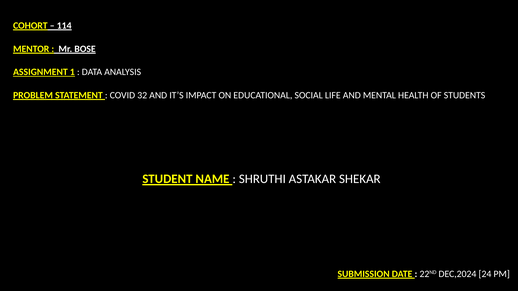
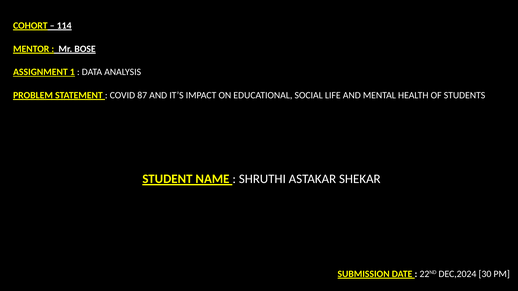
32: 32 -> 87 (142, 96)
24: 24 -> 30 (485, 274)
